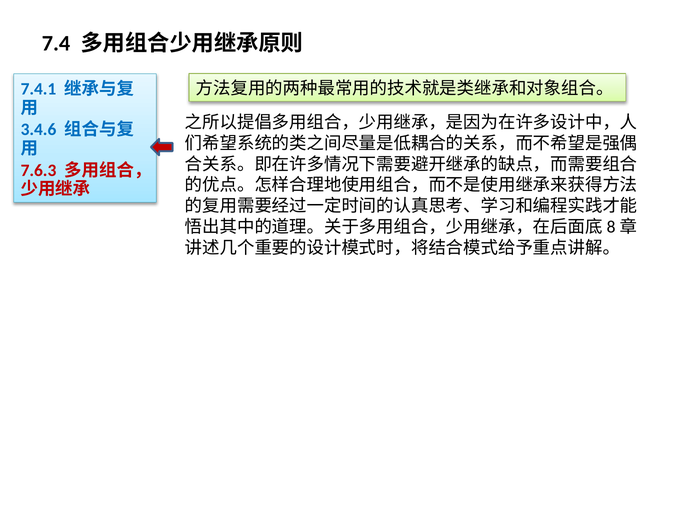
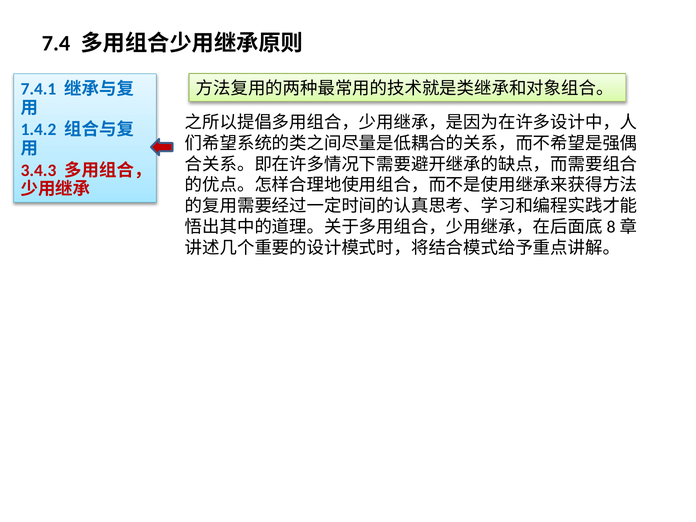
3.4.6: 3.4.6 -> 1.4.2 (38, 130)
7.6.3: 7.6.3 -> 3.4.3 (38, 170)
